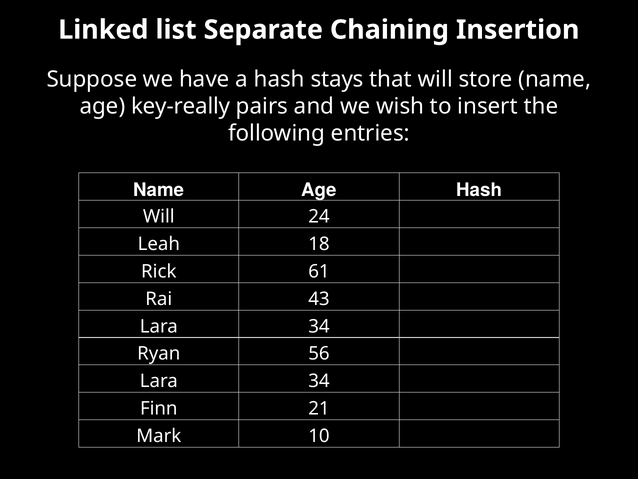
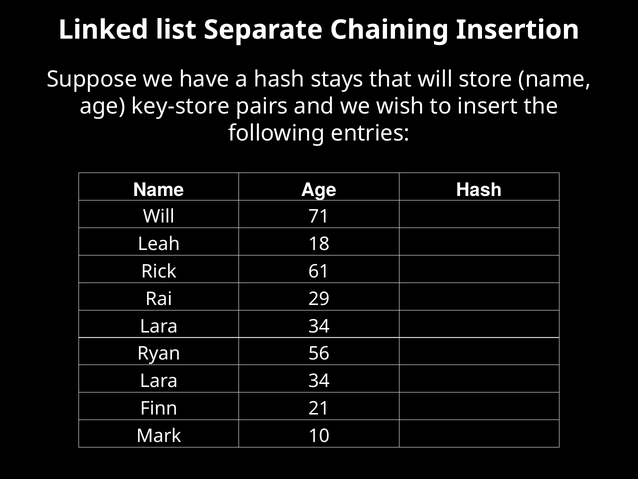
key-really: key-really -> key-store (181, 106)
24: 24 -> 71 (319, 216)
43: 43 -> 29 (319, 299)
